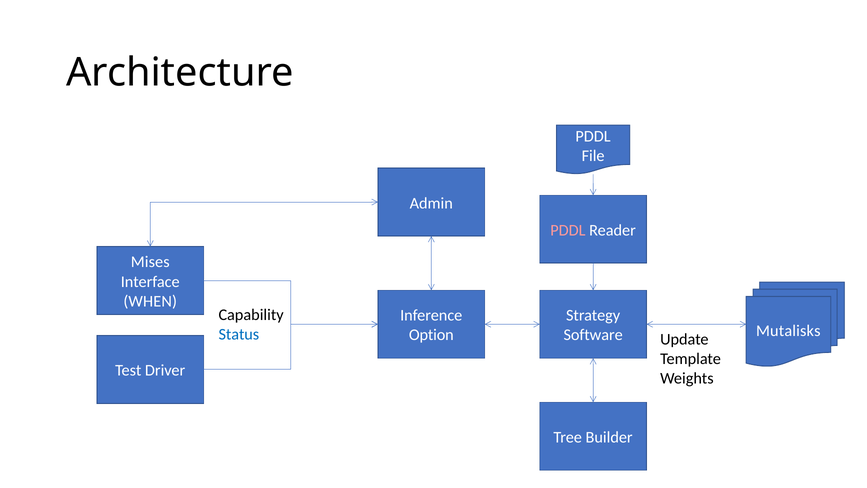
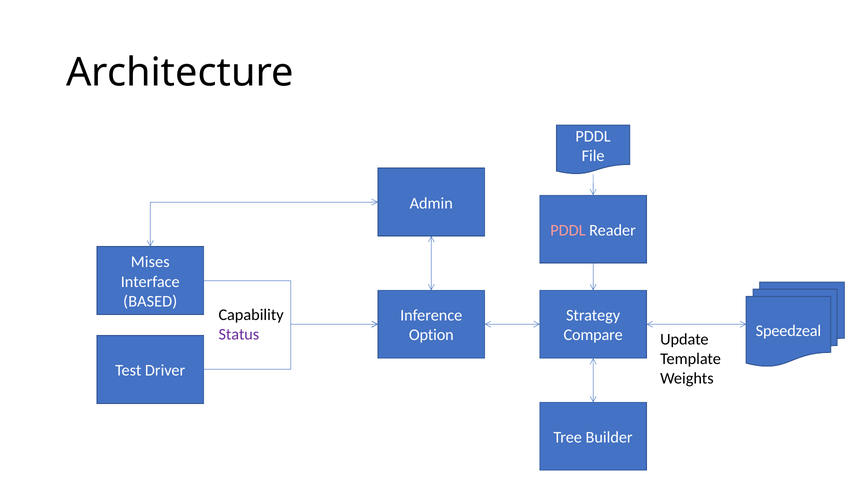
WHEN: WHEN -> BASED (150, 301)
Mutalisks: Mutalisks -> Speedzeal (788, 331)
Status colour: blue -> purple (239, 334)
Software: Software -> Compare (593, 335)
